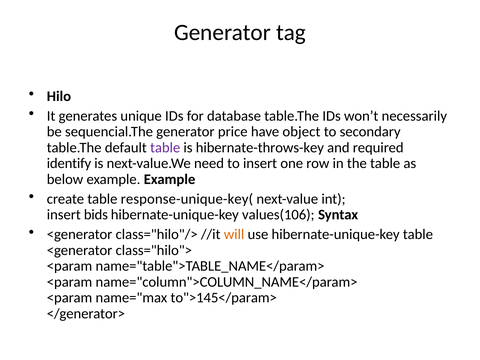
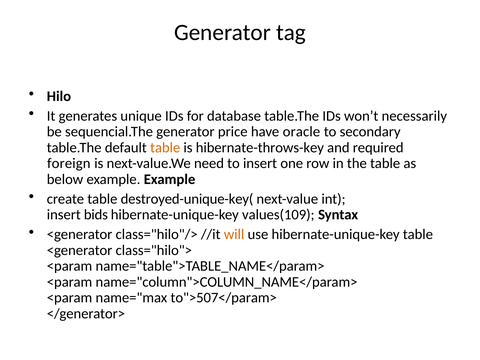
object: object -> oracle (301, 132)
table colour: purple -> orange (165, 148)
identify: identify -> foreign (69, 163)
response-unique-key(: response-unique-key( -> destroyed-unique-key( (187, 199)
values(106: values(106 -> values(109 (278, 215)
to">145</param>: to">145</param> -> to">507</param> (224, 298)
